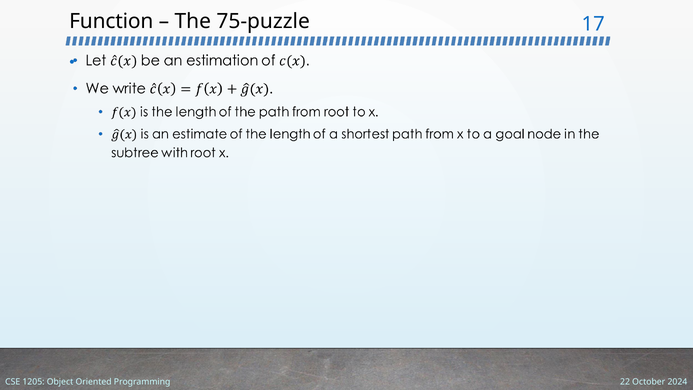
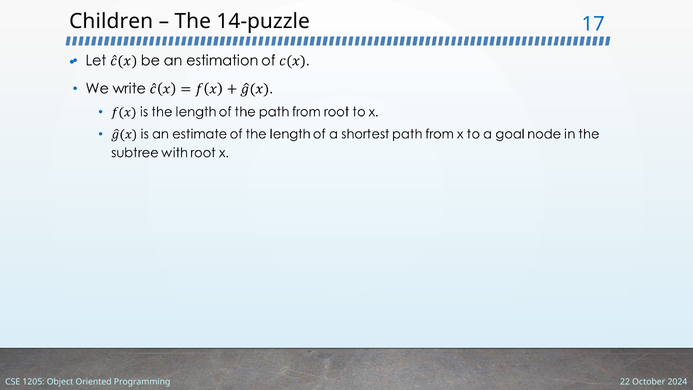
Function: Function -> Children (111, 21)
75-puzzle: 75-puzzle -> 14-puzzle (263, 21)
